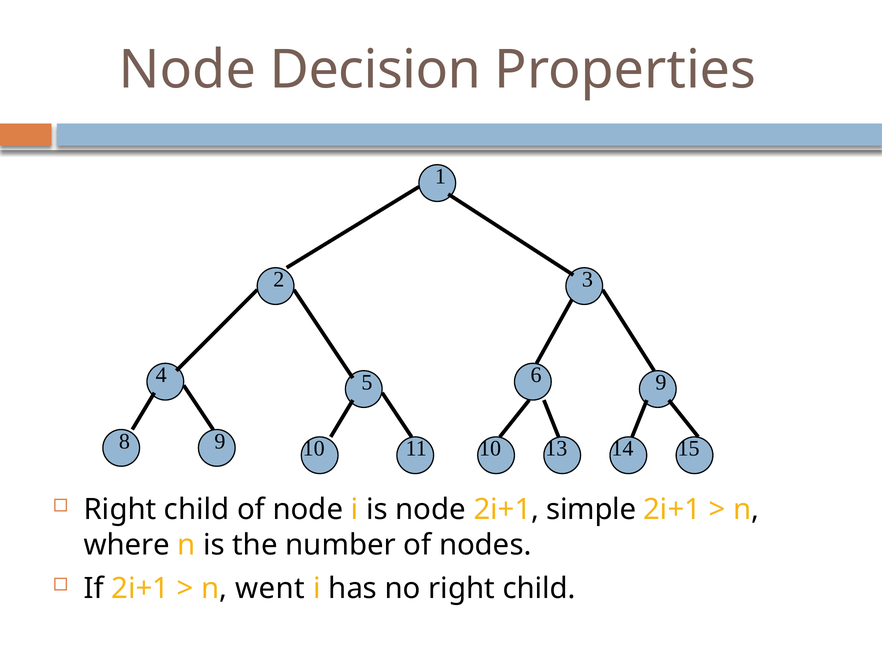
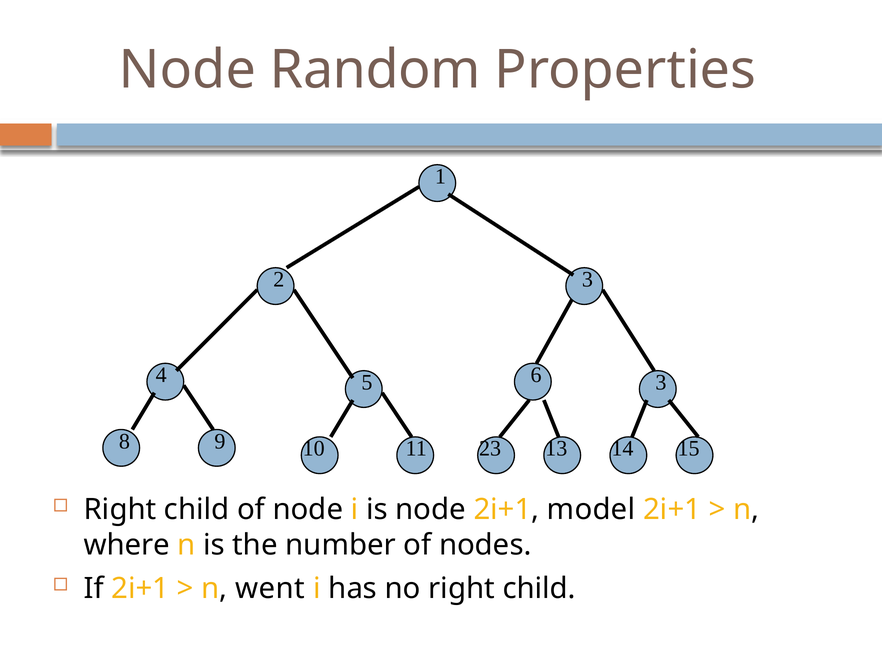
Decision: Decision -> Random (375, 70)
6 9: 9 -> 3 (661, 382)
11 10: 10 -> 23 (490, 448)
simple: simple -> model (591, 509)
